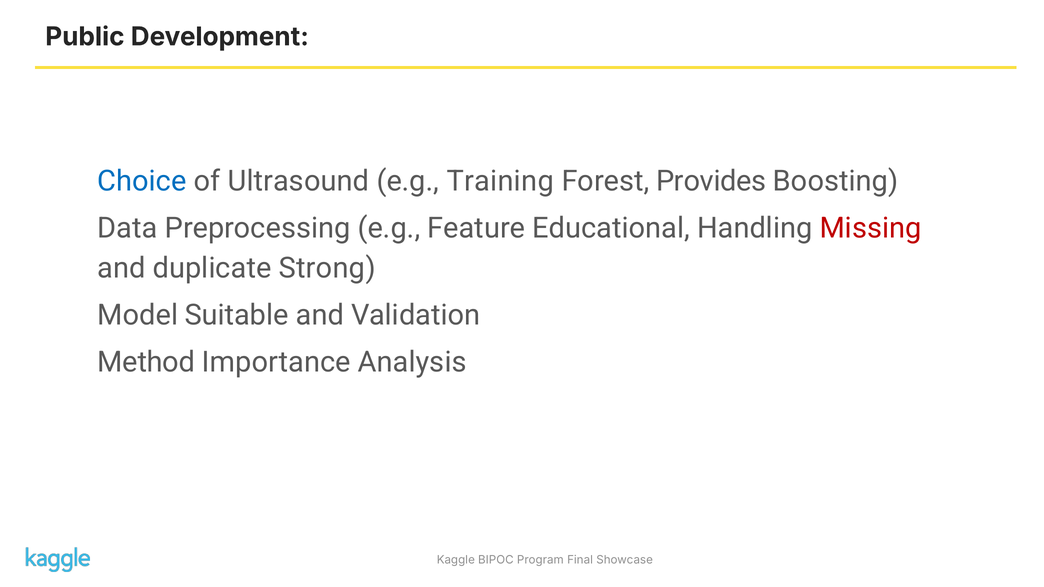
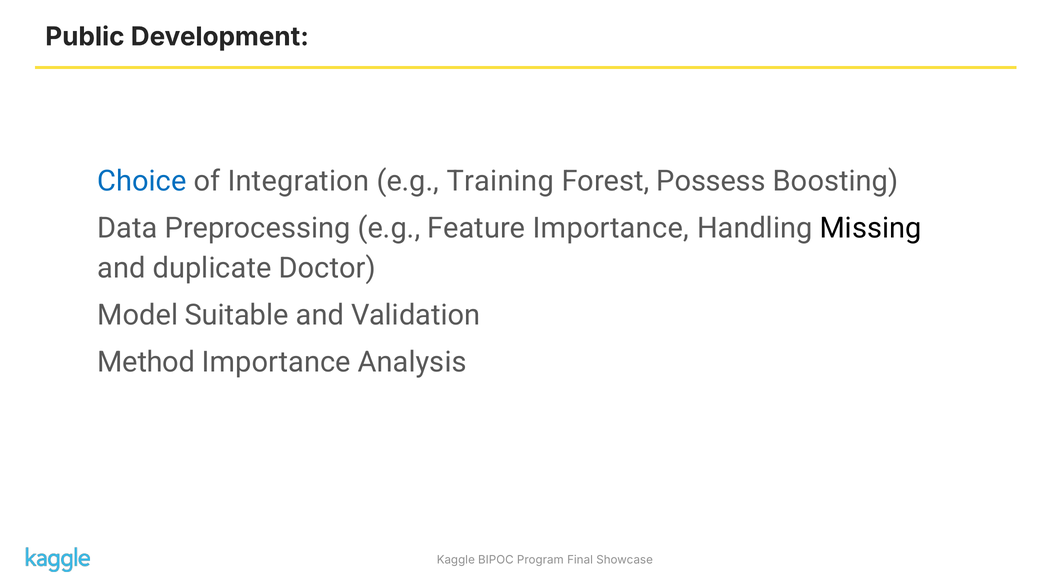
Ultrasound: Ultrasound -> Integration (298, 181)
Provides: Provides -> Possess (711, 181)
Feature Educational: Educational -> Importance (611, 228)
Missing colour: red -> black (871, 228)
Strong: Strong -> Doctor (327, 268)
